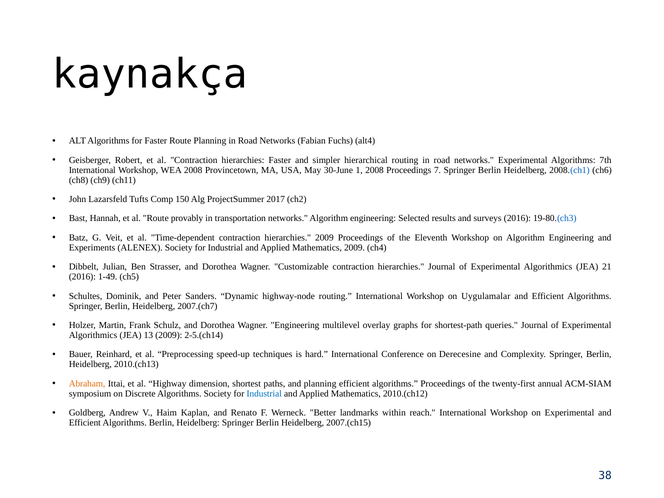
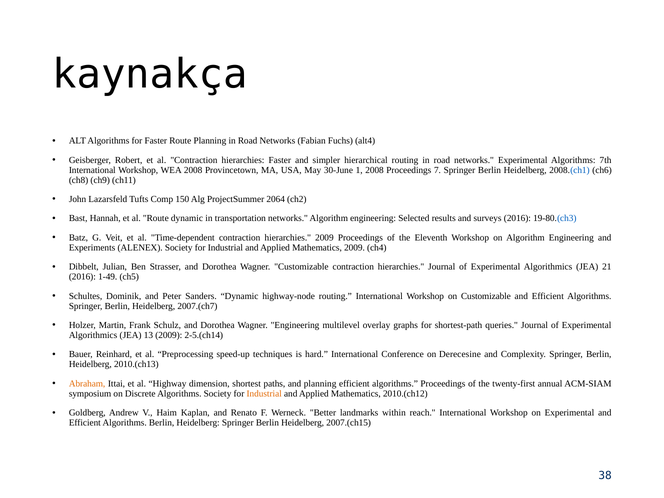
2017: 2017 -> 2064 (276, 199)
Route provably: provably -> dynamic (187, 218)
on Uygulamalar: Uygulamalar -> Customizable (486, 296)
Industrial colour: blue -> orange (264, 394)
